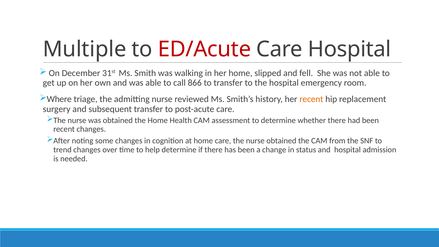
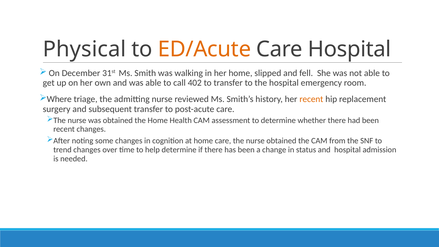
Multiple: Multiple -> Physical (84, 49)
ED/Acute colour: red -> orange (204, 49)
866: 866 -> 402 (195, 83)
